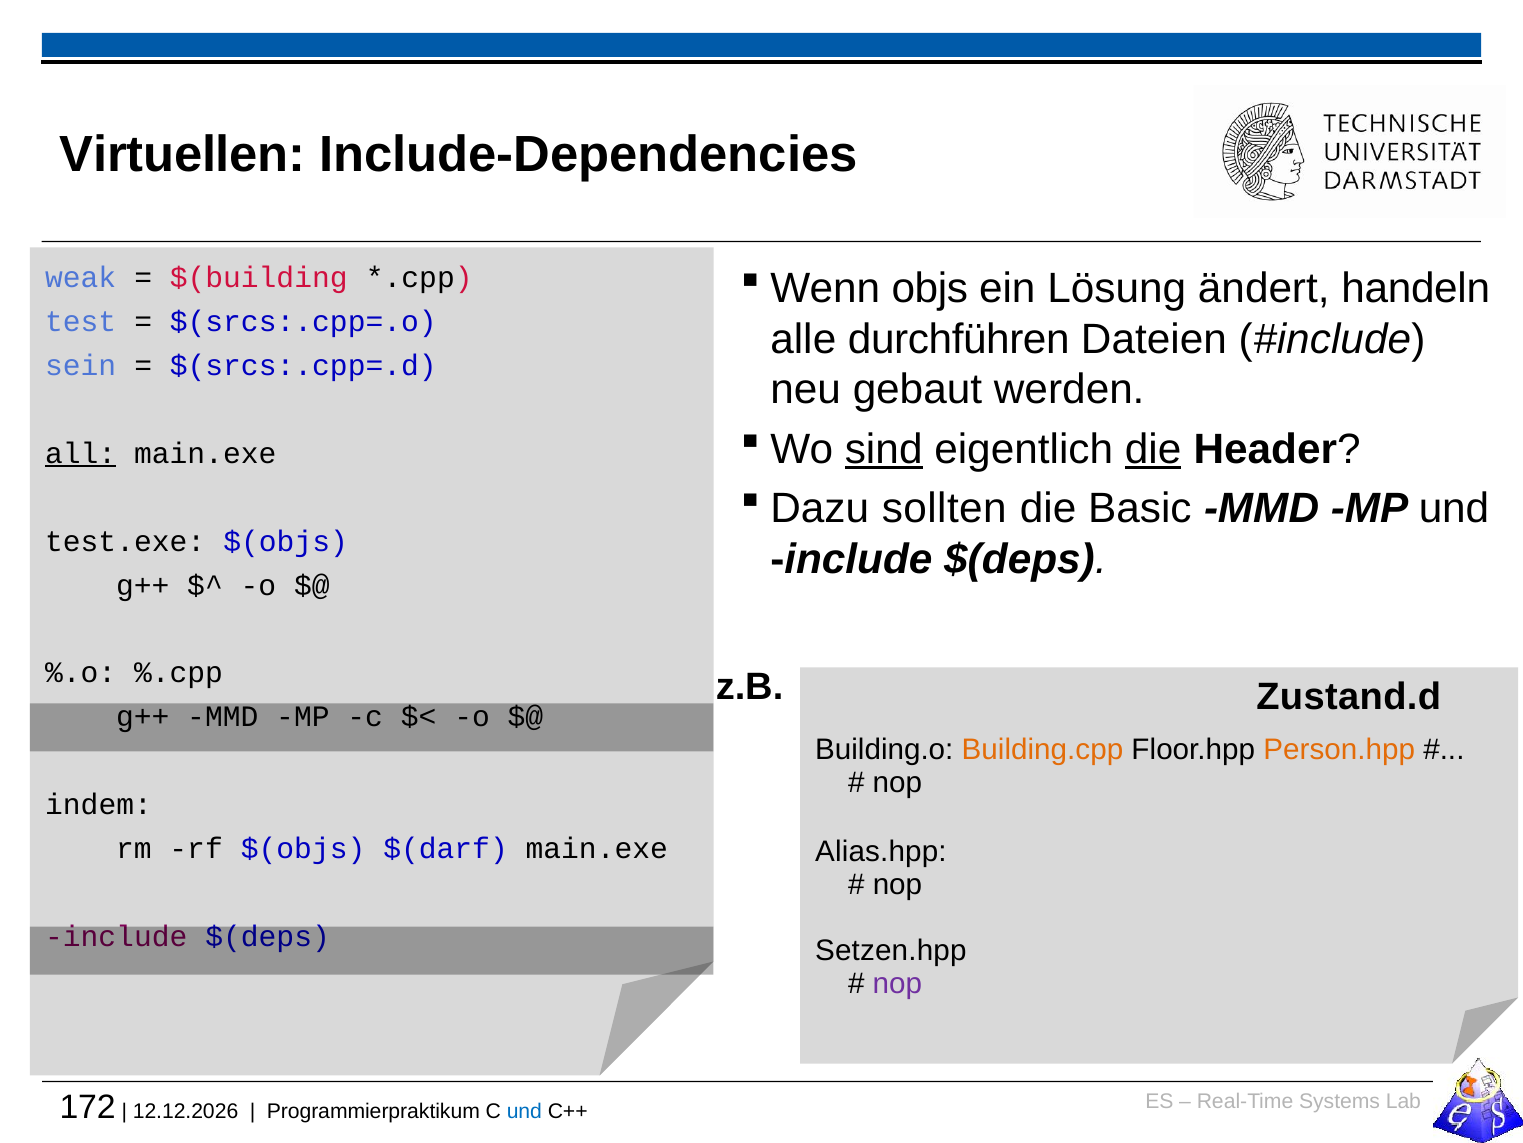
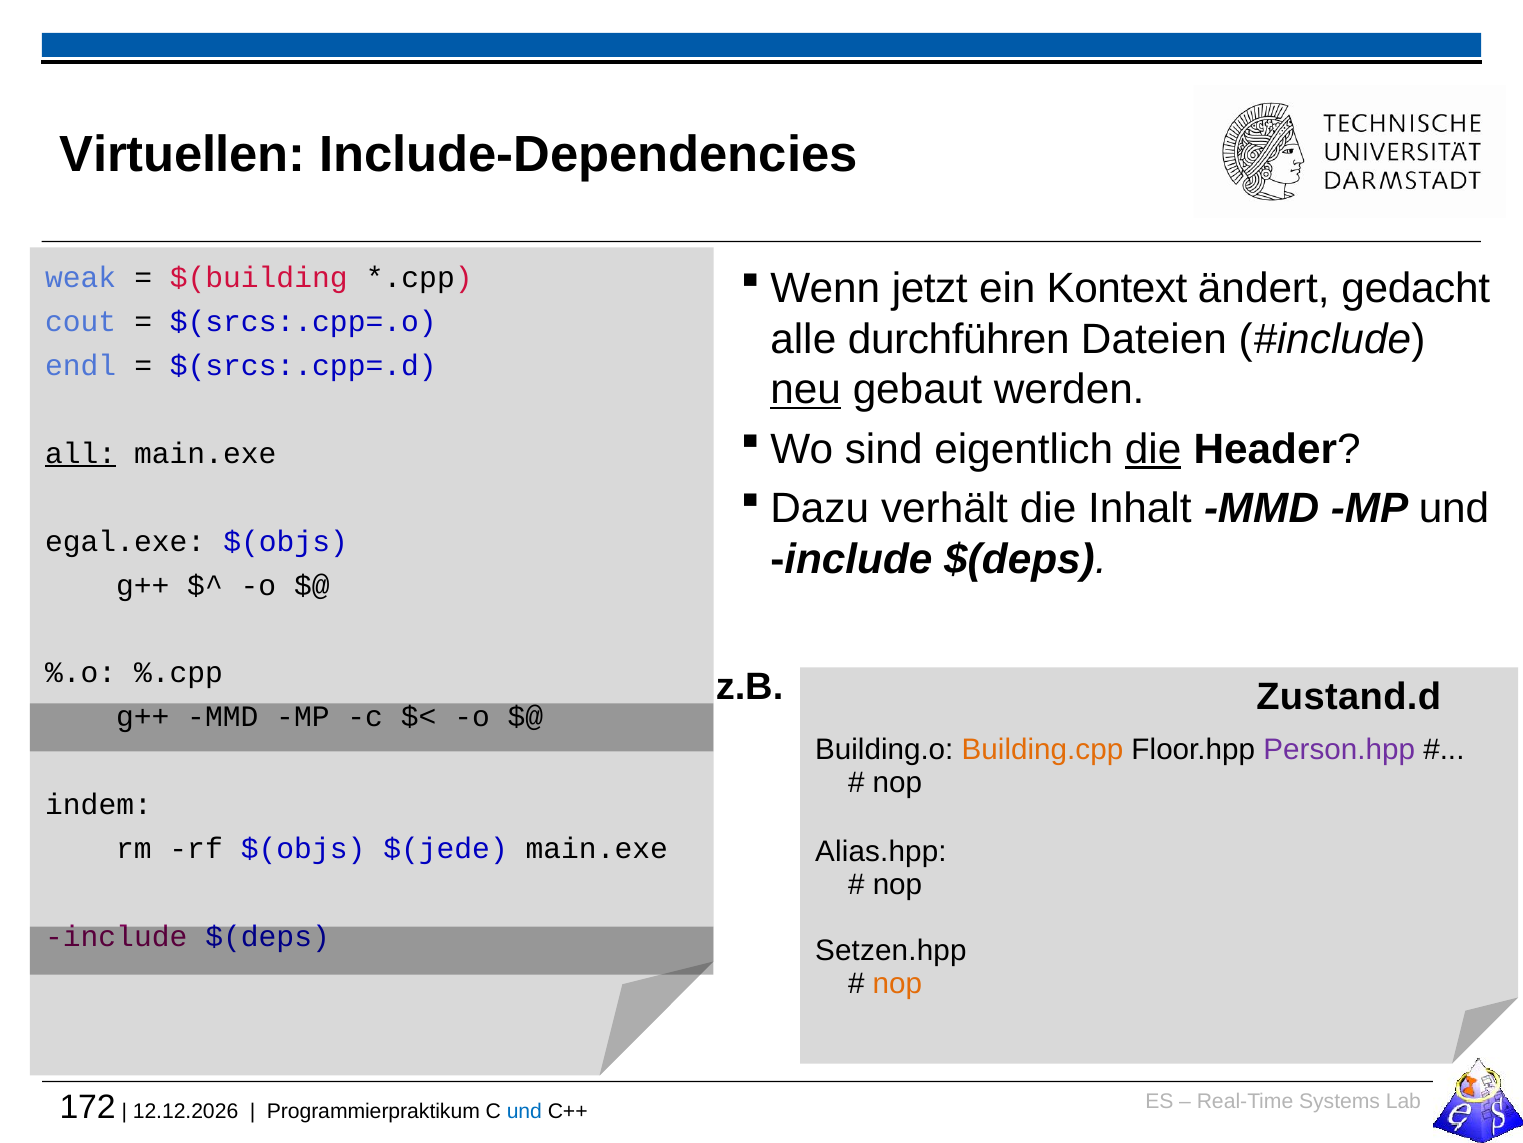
objs: objs -> jetzt (930, 288)
Lösung: Lösung -> Kontext (1117, 288)
handeln: handeln -> gedacht (1416, 288)
test: test -> cout (81, 321)
sein: sein -> endl (81, 365)
neu underline: none -> present (806, 390)
sind underline: present -> none (884, 449)
sollten: sollten -> verhält (944, 508)
Basic: Basic -> Inhalt (1140, 508)
test.exe: test.exe -> egal.exe (125, 541)
Person.hpp colour: orange -> purple (1339, 749)
$(darf: $(darf -> $(jede (446, 849)
nop colour: purple -> orange (897, 983)
